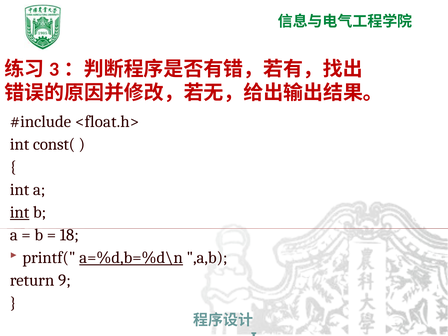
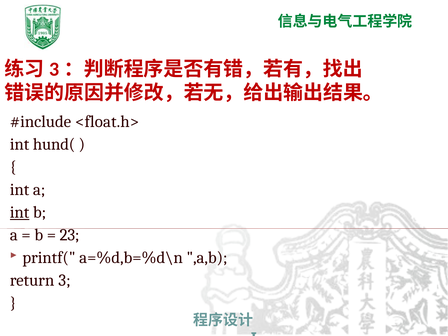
const(: const( -> hund( (54, 144)
18: 18 -> 23 (69, 235)
a=%d,b=%d\n underline: present -> none (131, 258)
9: 9 -> 3 (64, 280)
